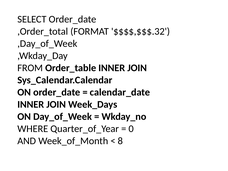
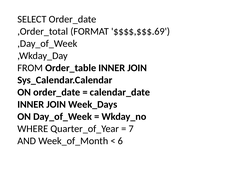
$$$$,$$$.32: $$$$,$$$.32 -> $$$$,$$$.69 (141, 31)
0: 0 -> 7 (131, 129)
8: 8 -> 6 (120, 141)
